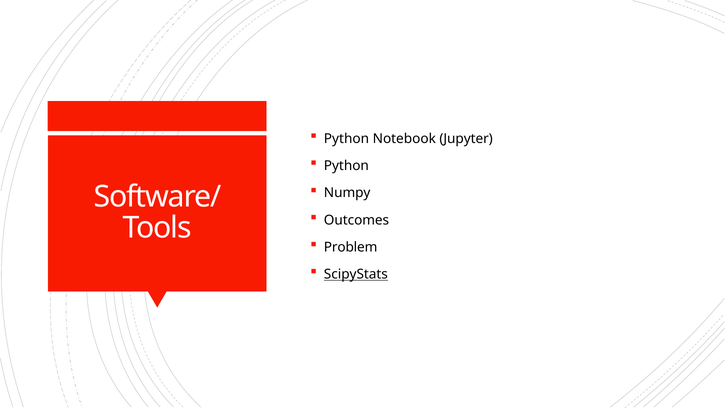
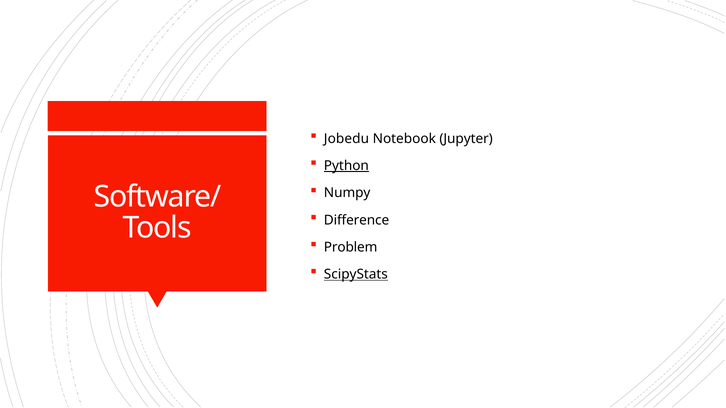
Python: Python -> Jobedu (346, 139)
Python underline: none -> present (346, 166)
Outcomes: Outcomes -> Difference (357, 220)
